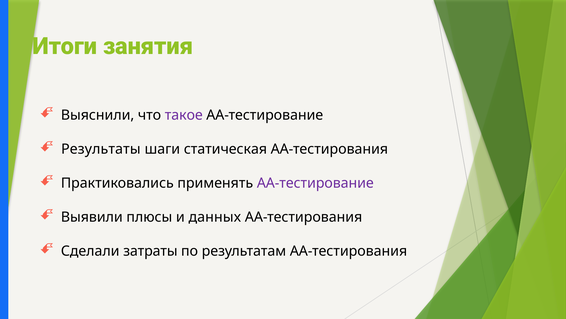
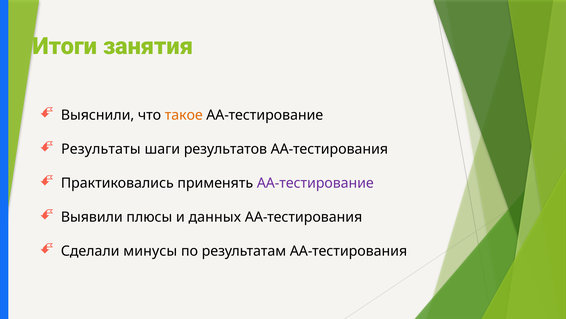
такое colour: purple -> orange (184, 115)
статическая: статическая -> результатов (225, 149)
затраты: затраты -> минусы (150, 251)
